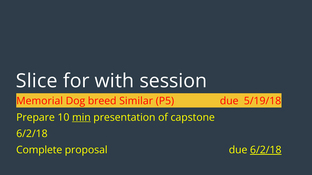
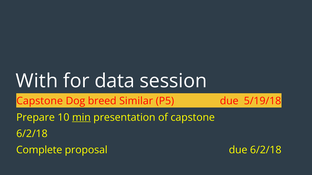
Slice: Slice -> With (37, 81)
with: with -> data (115, 81)
Memorial: Memorial -> Capstone (40, 101)
6/2/18 underline: present -> none (266, 150)
